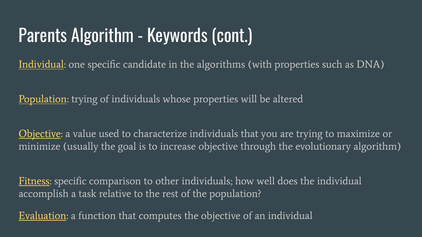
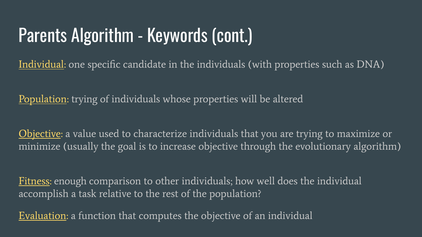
the algorithms: algorithms -> individuals (221, 64)
Fitness specific: specific -> enough (70, 181)
